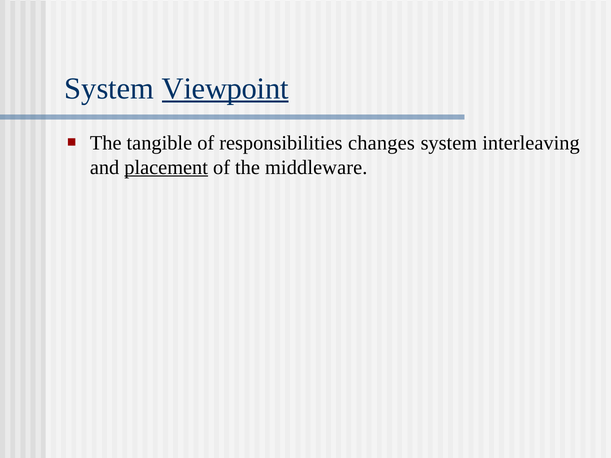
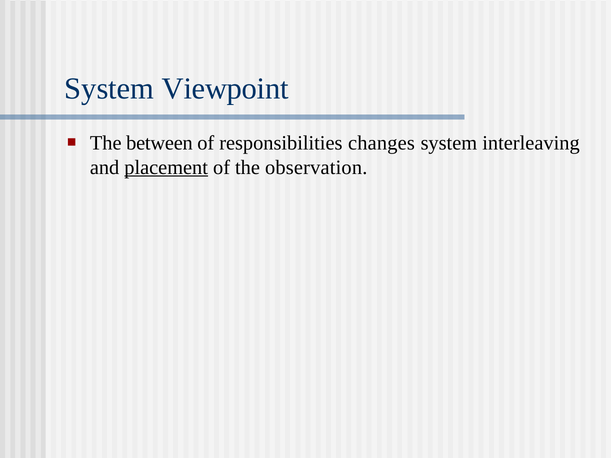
Viewpoint underline: present -> none (225, 88)
tangible: tangible -> between (159, 143)
middleware: middleware -> observation (316, 167)
